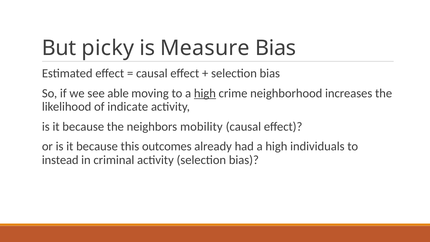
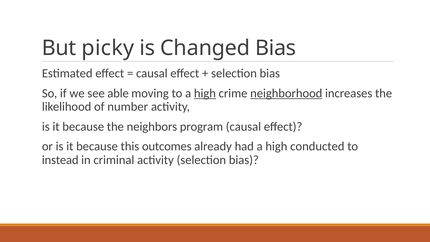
Measure: Measure -> Changed (205, 48)
neighborhood underline: none -> present (286, 93)
indicate: indicate -> number (128, 107)
mobility: mobility -> program (201, 126)
individuals: individuals -> conducted (317, 146)
